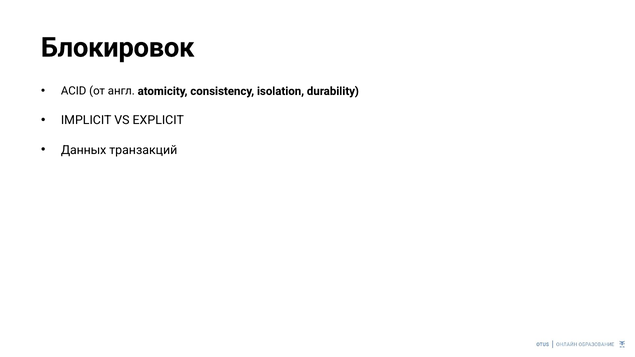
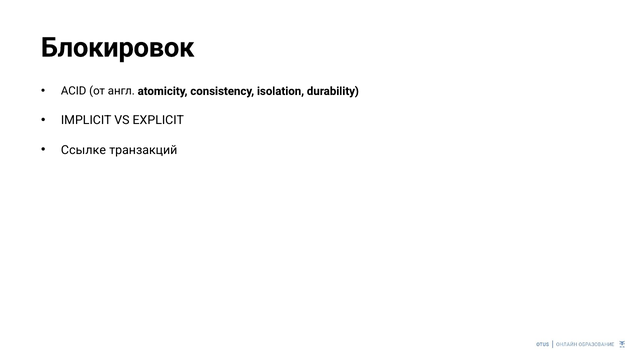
Данных: Данных -> Ссылке (84, 150)
